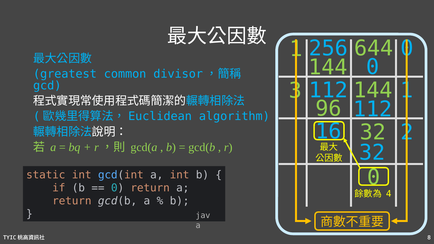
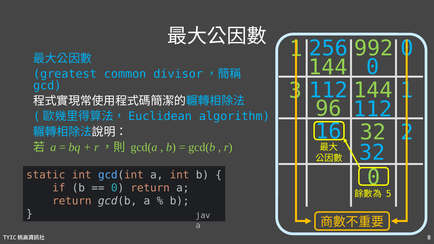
644: 644 -> 992 (374, 49)
4: 4 -> 5 (389, 194)
